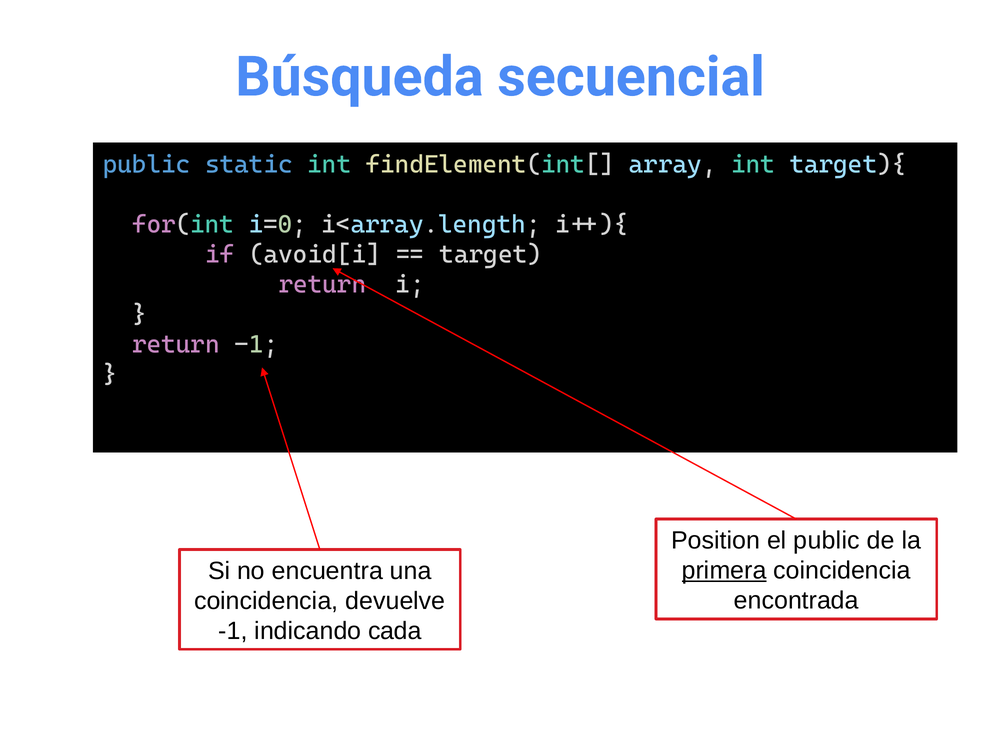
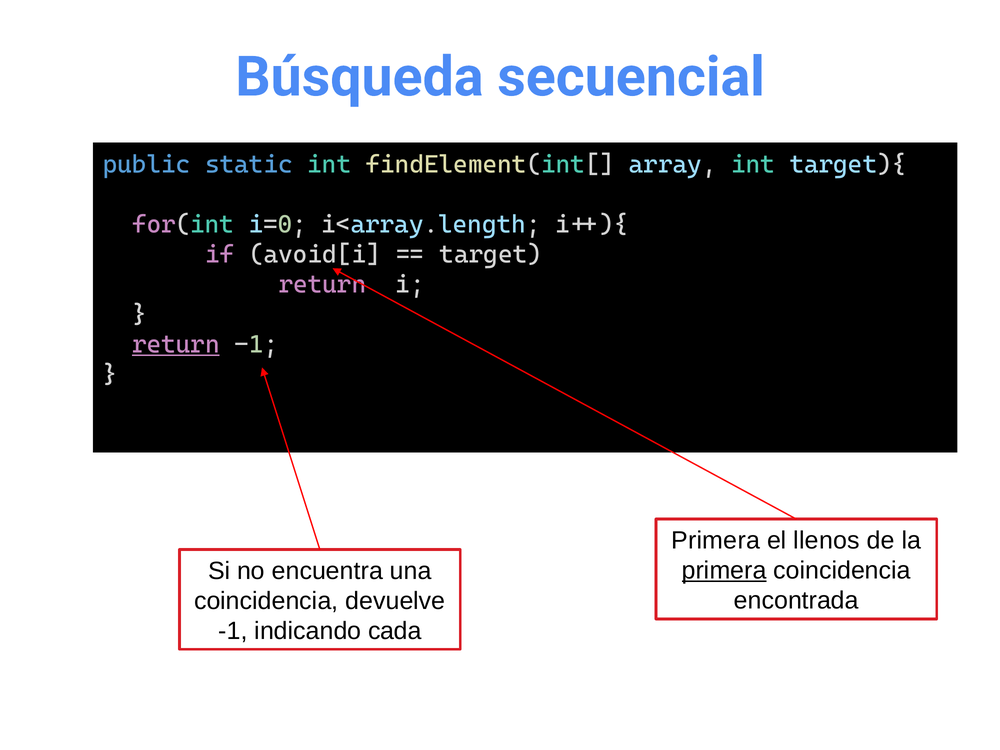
return underline: none -> present (176, 344)
Position: Position -> Primera (716, 541)
el public: public -> llenos (827, 541)
